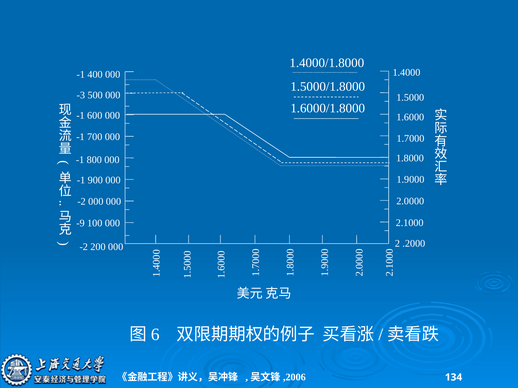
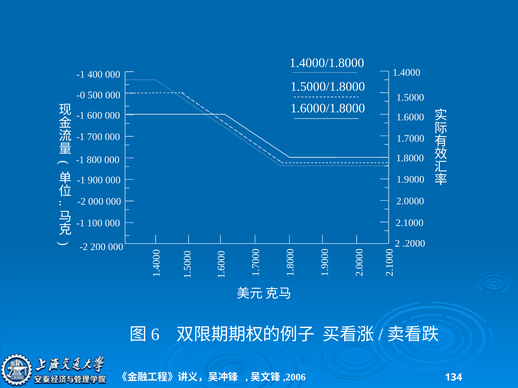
-3: -3 -> -0 (81, 95)
-9: -9 -> -1 (80, 224)
